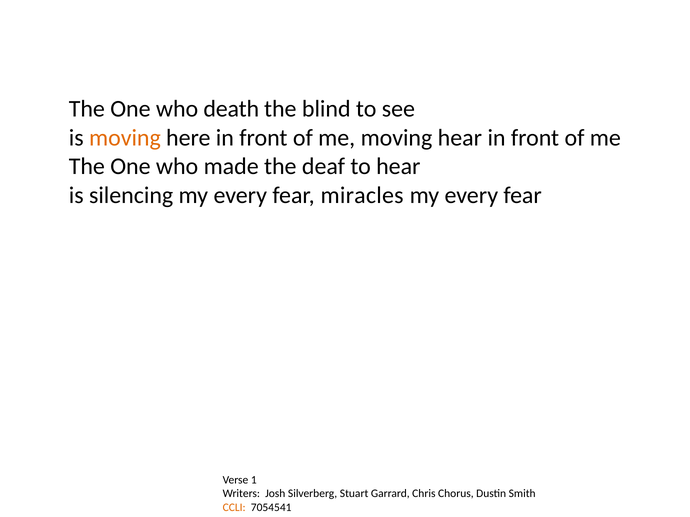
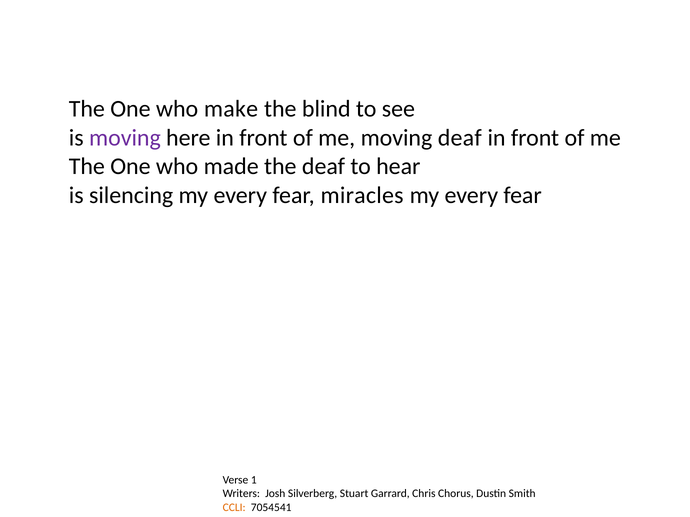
death: death -> make (231, 109)
moving colour: orange -> purple (125, 138)
moving hear: hear -> deaf (460, 138)
